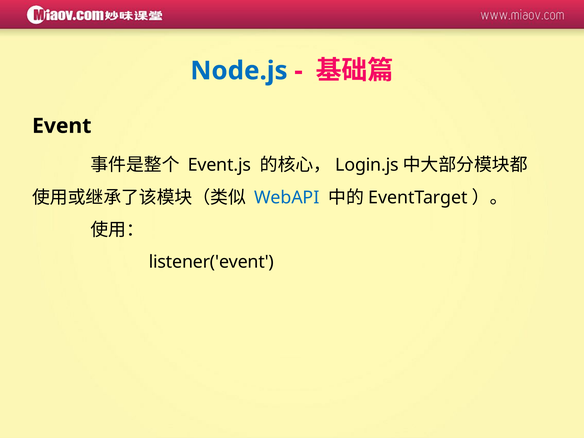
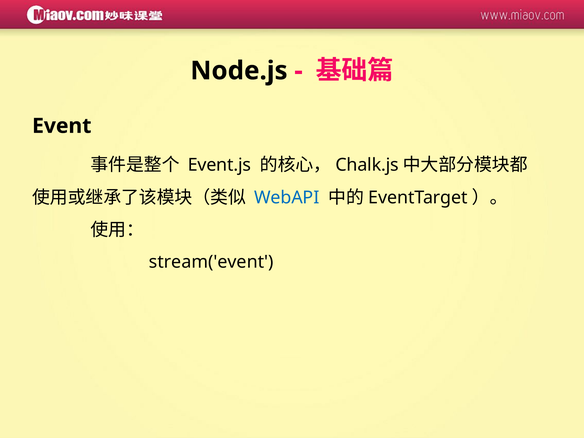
Node.js colour: blue -> black (239, 71)
Login.js: Login.js -> Chalk.js (367, 165)
listener('event: listener('event -> stream('event (211, 262)
